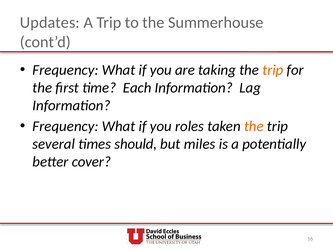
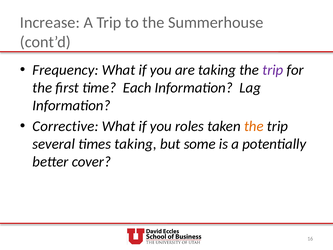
Updates: Updates -> Increase (50, 23)
trip colour: orange -> purple (273, 70)
Frequency: Frequency -> Corrective (65, 126)
times should: should -> taking (136, 144)
miles: miles -> some (200, 144)
